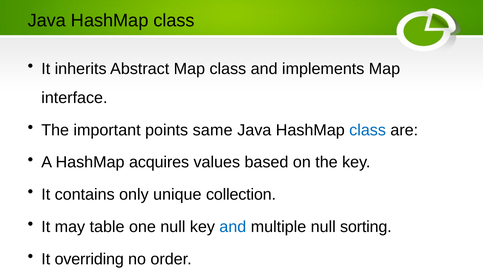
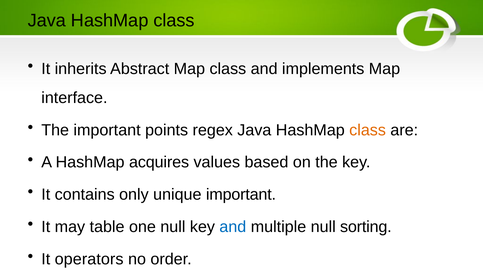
same: same -> regex (213, 130)
class colour: blue -> orange (368, 130)
unique collection: collection -> important (241, 194)
overriding: overriding -> operators (89, 259)
